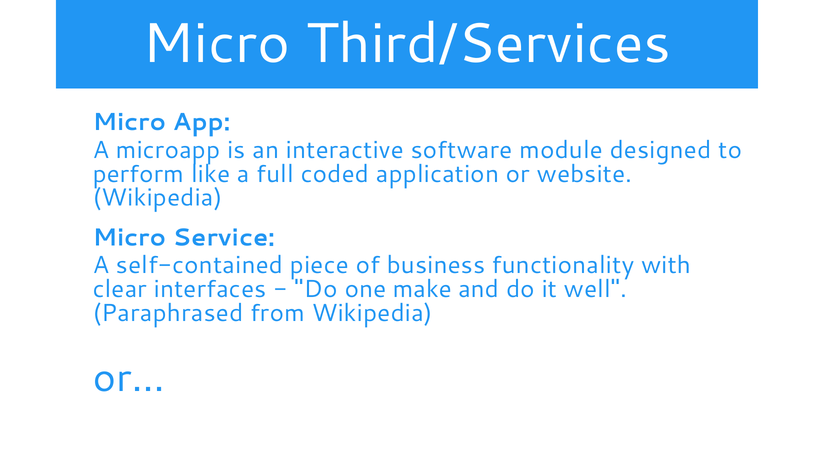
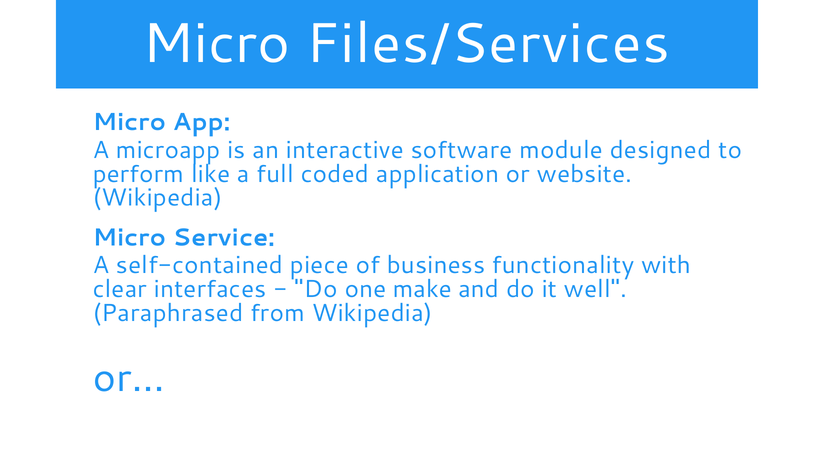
Third/Services: Third/Services -> Files/Services (488, 44)
